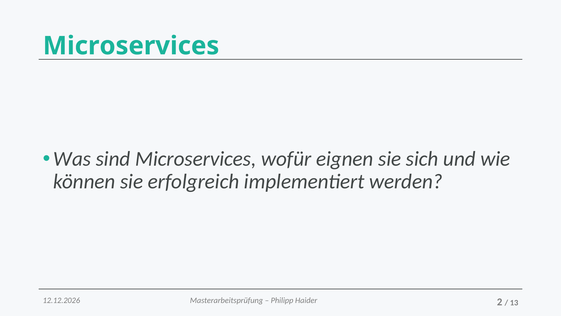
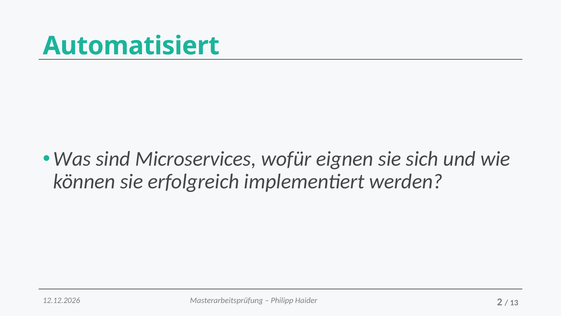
Microservices: Microservices -> Automatisiert (131, 46)
